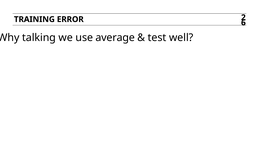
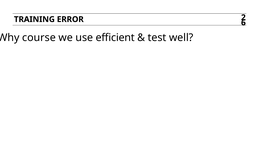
talking: talking -> course (39, 38)
average: average -> efficient (115, 38)
